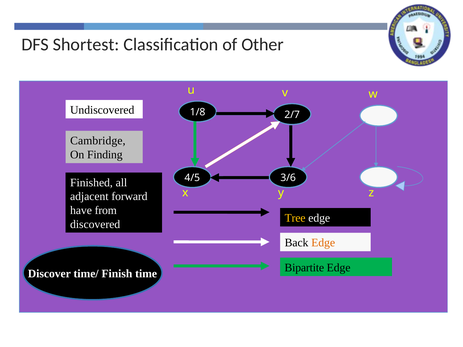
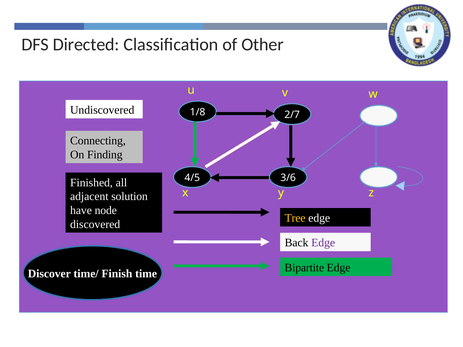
Shortest: Shortest -> Directed (86, 44)
Cambridge: Cambridge -> Connecting (98, 141)
forward: forward -> solution (130, 197)
from: from -> node (106, 210)
Edge colour: orange -> purple (323, 243)
